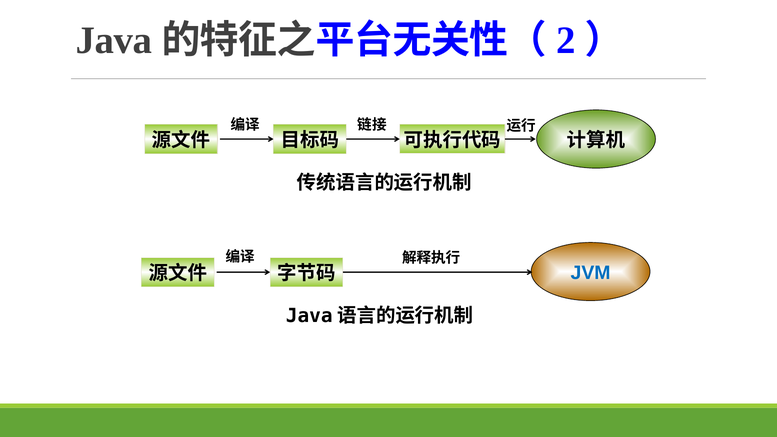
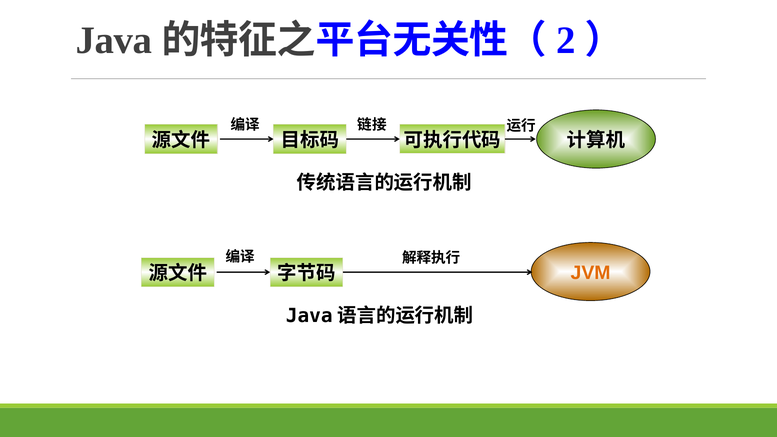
JVM colour: blue -> orange (591, 273)
